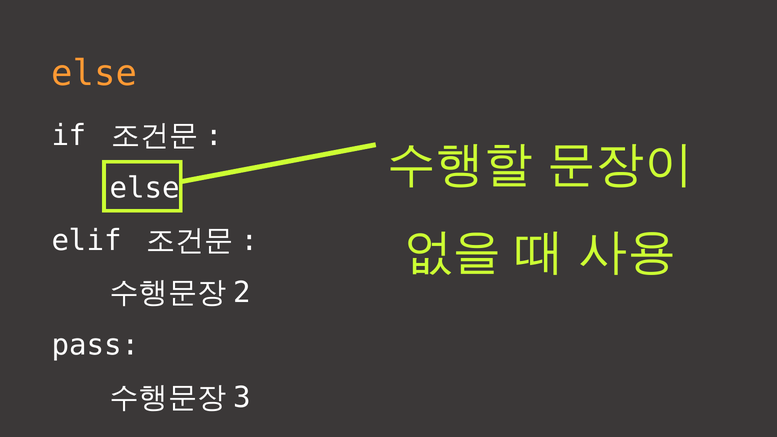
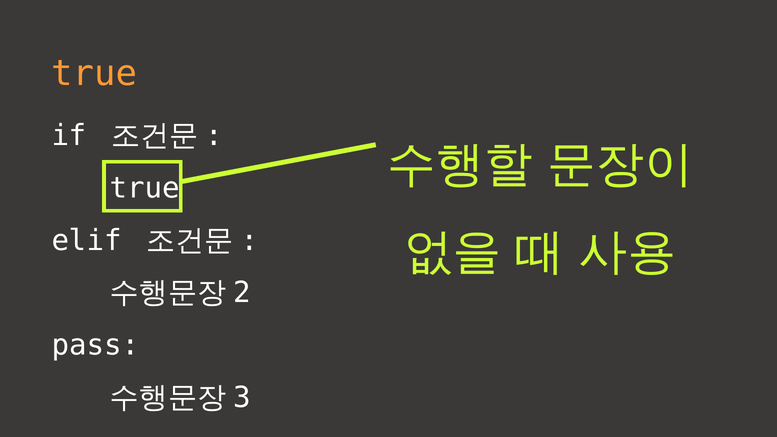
else: else -> true (94, 73)
else: else -> true (145, 188)
